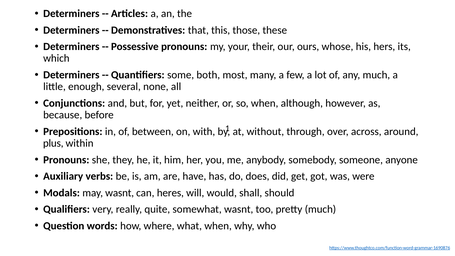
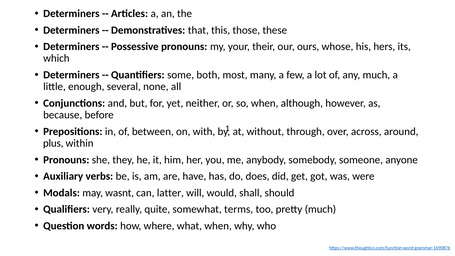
heres: heres -> latter (170, 193)
somewhat wasnt: wasnt -> terms (239, 209)
